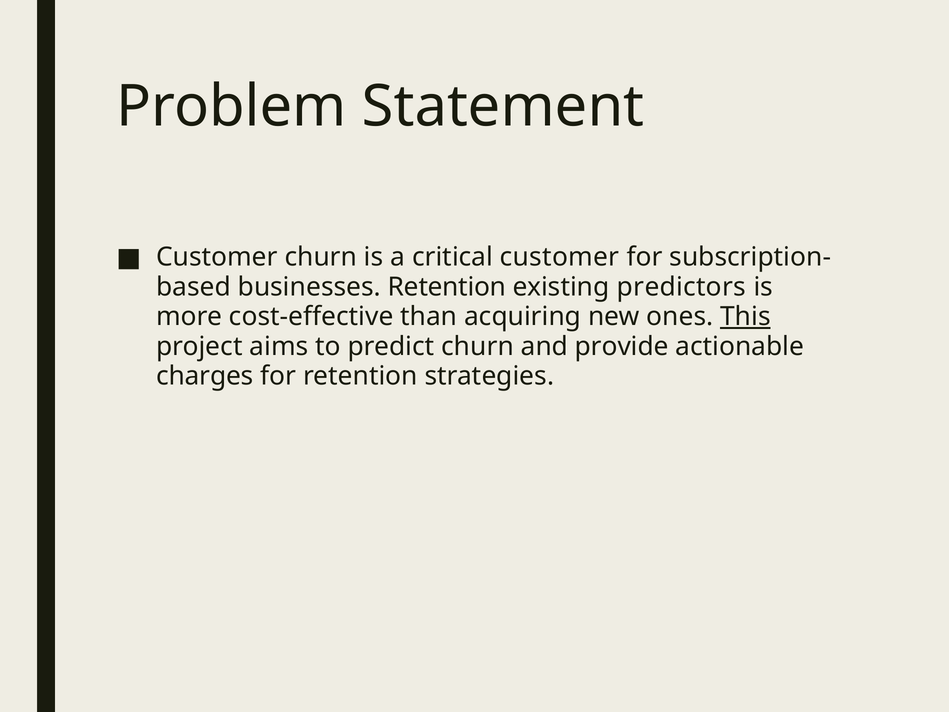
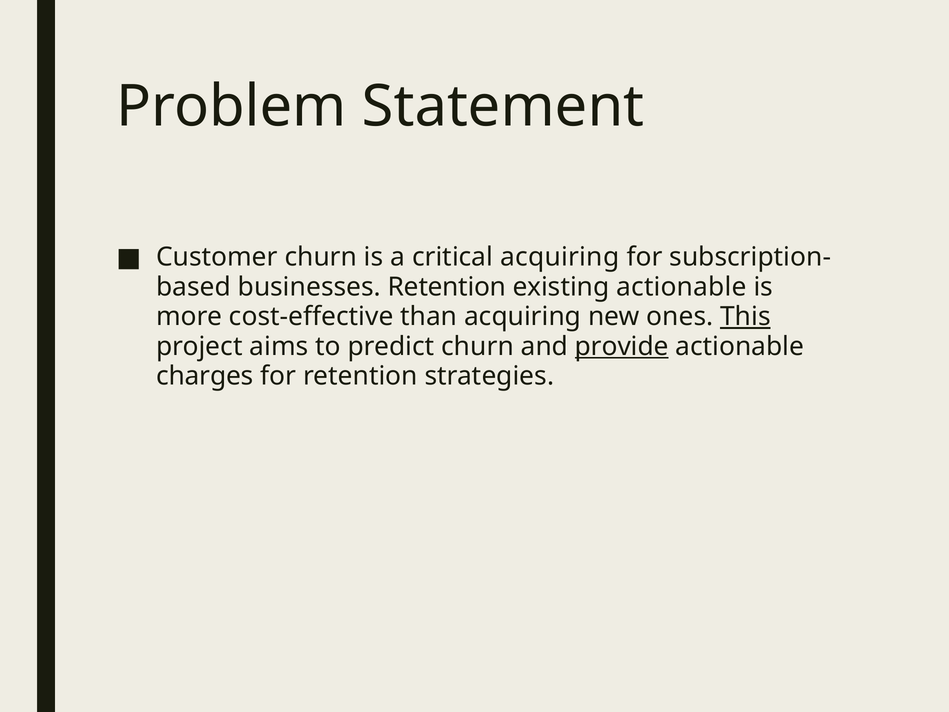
critical customer: customer -> acquiring (560, 257)
existing predictors: predictors -> actionable (682, 287)
provide underline: none -> present (622, 346)
